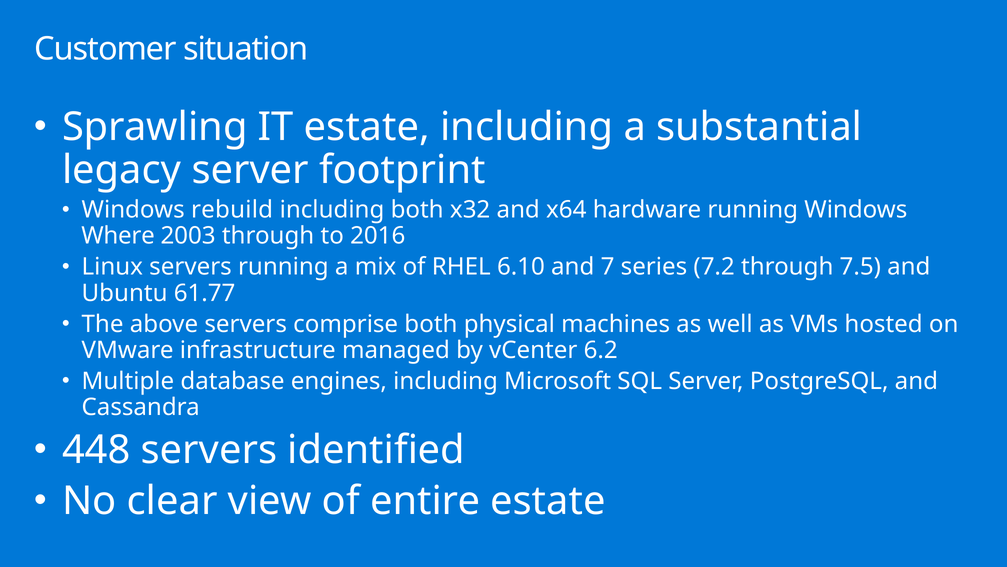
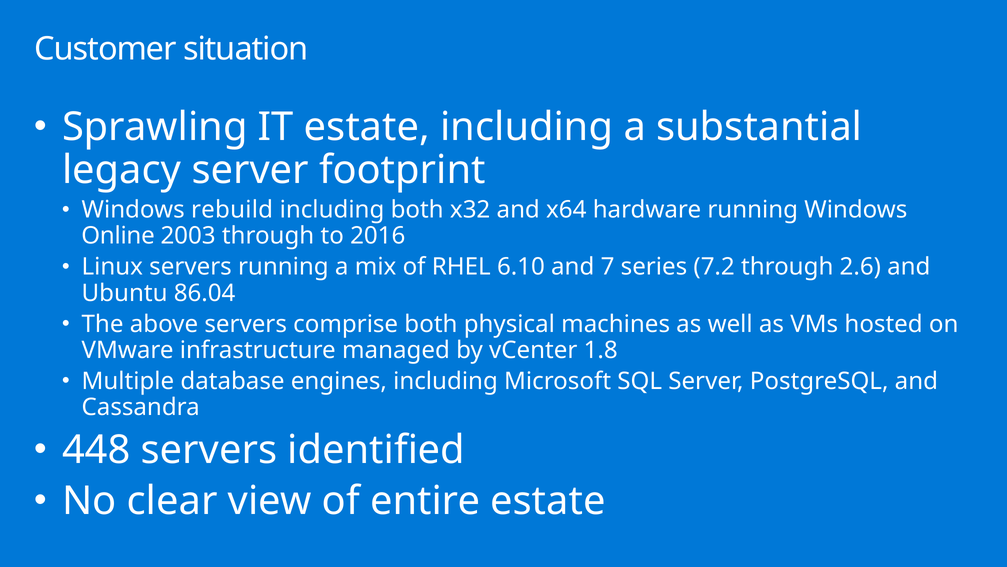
Where: Where -> Online (118, 236)
7.5: 7.5 -> 2.6 (860, 267)
61.77: 61.77 -> 86.04 (205, 293)
6.2: 6.2 -> 1.8 (601, 350)
